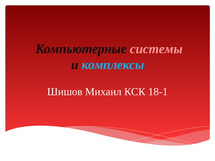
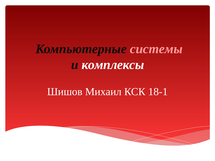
комплексы colour: light blue -> white (113, 65)
